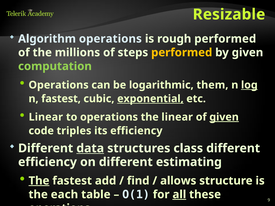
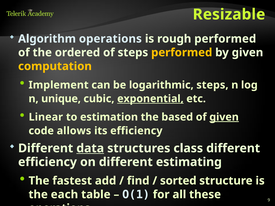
millions: millions -> ordered (77, 53)
computation colour: light green -> yellow (55, 66)
Operations: Operations -> Implement (59, 85)
logarithmic them: them -> steps (212, 85)
log underline: present -> none (249, 85)
n fastest: fastest -> unique (61, 99)
to operations: operations -> estimation (109, 117)
the linear: linear -> based (177, 117)
triples: triples -> allows (74, 131)
The underline: present -> none (39, 181)
allows: allows -> sorted (178, 181)
all underline: present -> none (179, 195)
